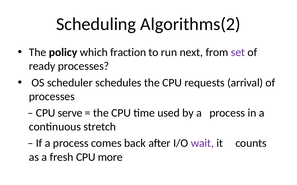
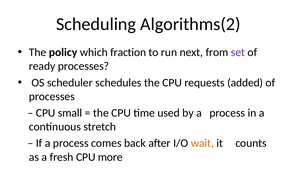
arrival: arrival -> added (245, 83)
serve: serve -> small (70, 113)
wait colour: purple -> orange (202, 144)
